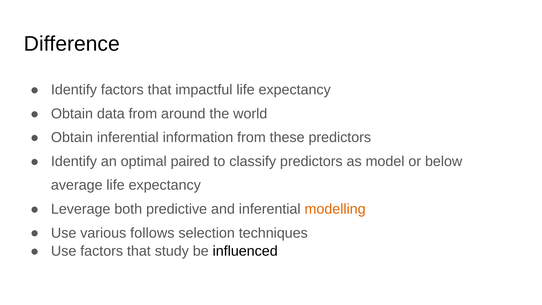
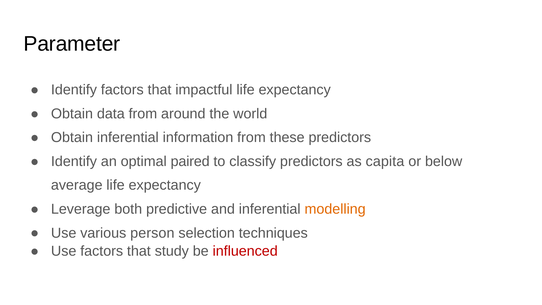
Difference: Difference -> Parameter (72, 44)
model: model -> capita (385, 161)
follows: follows -> person (152, 233)
influenced colour: black -> red (245, 251)
